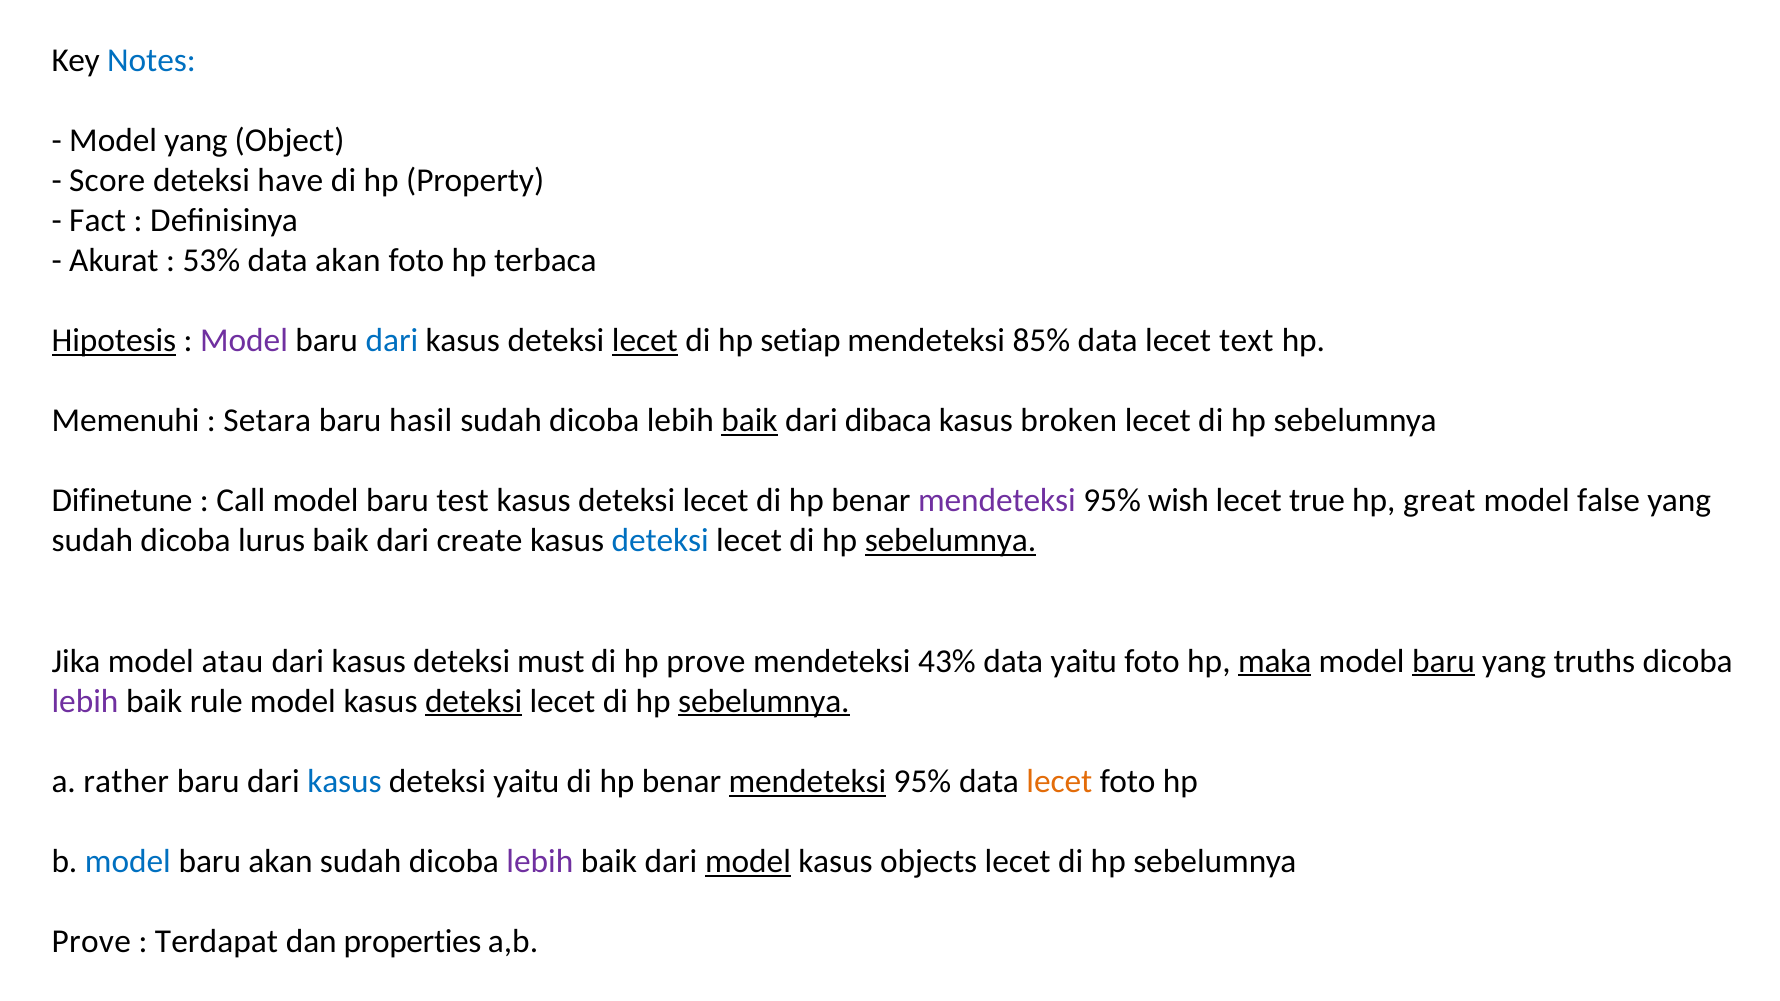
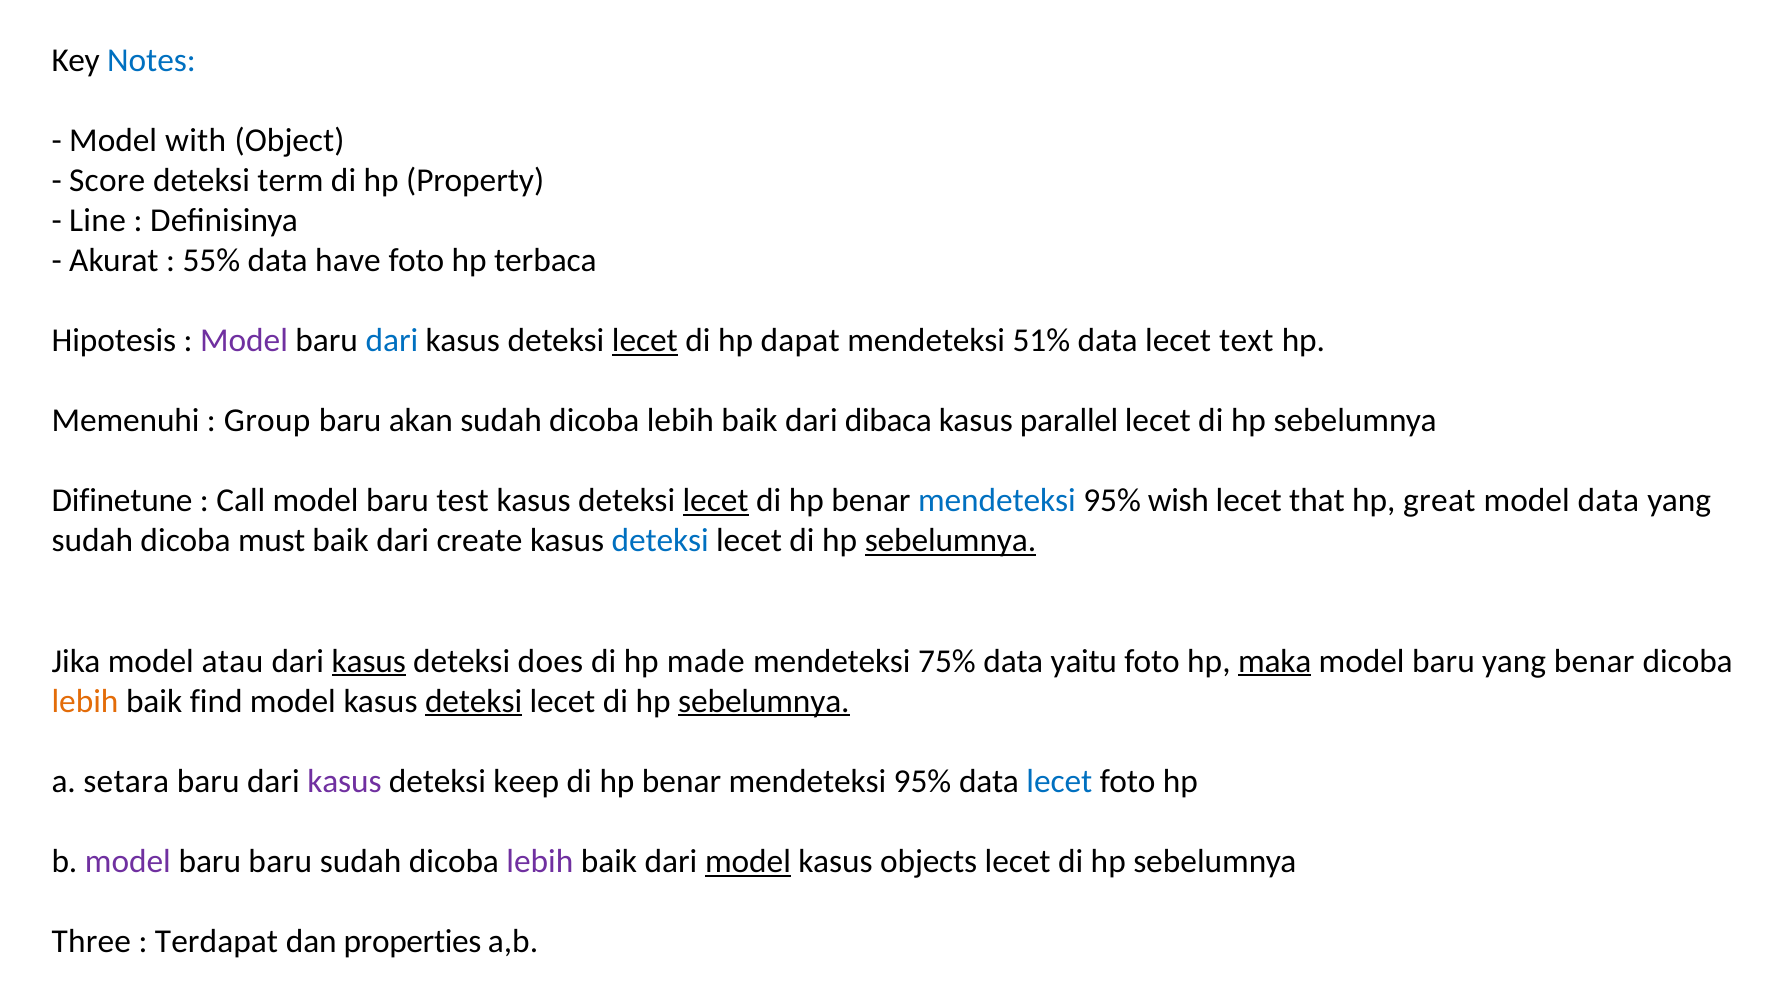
Model yang: yang -> with (196, 141)
have: have -> term (290, 181)
Fact: Fact -> Line (98, 221)
53%: 53% -> 55% (211, 261)
data akan: akan -> have (348, 261)
Hipotesis underline: present -> none (114, 341)
setiap: setiap -> dapat (800, 341)
85%: 85% -> 51% (1041, 341)
Setara: Setara -> Group (267, 421)
hasil: hasil -> akan (421, 421)
baik underline: present -> none (749, 421)
broken: broken -> parallel (1069, 421)
lecet underline: none -> present (716, 501)
mendeteksi colour: purple -> blue (997, 501)
true: true -> that (1317, 501)
model false: false -> data (1608, 501)
lurus: lurus -> must (272, 541)
kasus underline: none -> present (369, 661)
must: must -> does (550, 661)
hp prove: prove -> made (706, 661)
43%: 43% -> 75% (947, 661)
baru underline: present -> none (1444, 661)
yang truths: truths -> benar (1594, 661)
lebih colour: purple -> orange (85, 701)
rule: rule -> find (216, 701)
rather: rather -> setara (126, 781)
kasus colour: blue -> purple (344, 781)
deteksi yaitu: yaitu -> keep (526, 781)
mendeteksi underline: present -> none (807, 781)
lecet colour: orange -> blue (1059, 781)
model colour: blue -> purple (128, 862)
baru akan: akan -> baru (280, 862)
Prove: Prove -> Three (91, 942)
